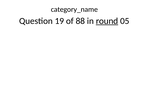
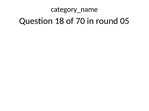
19: 19 -> 18 (59, 21)
88: 88 -> 70 (80, 21)
round underline: present -> none (107, 21)
